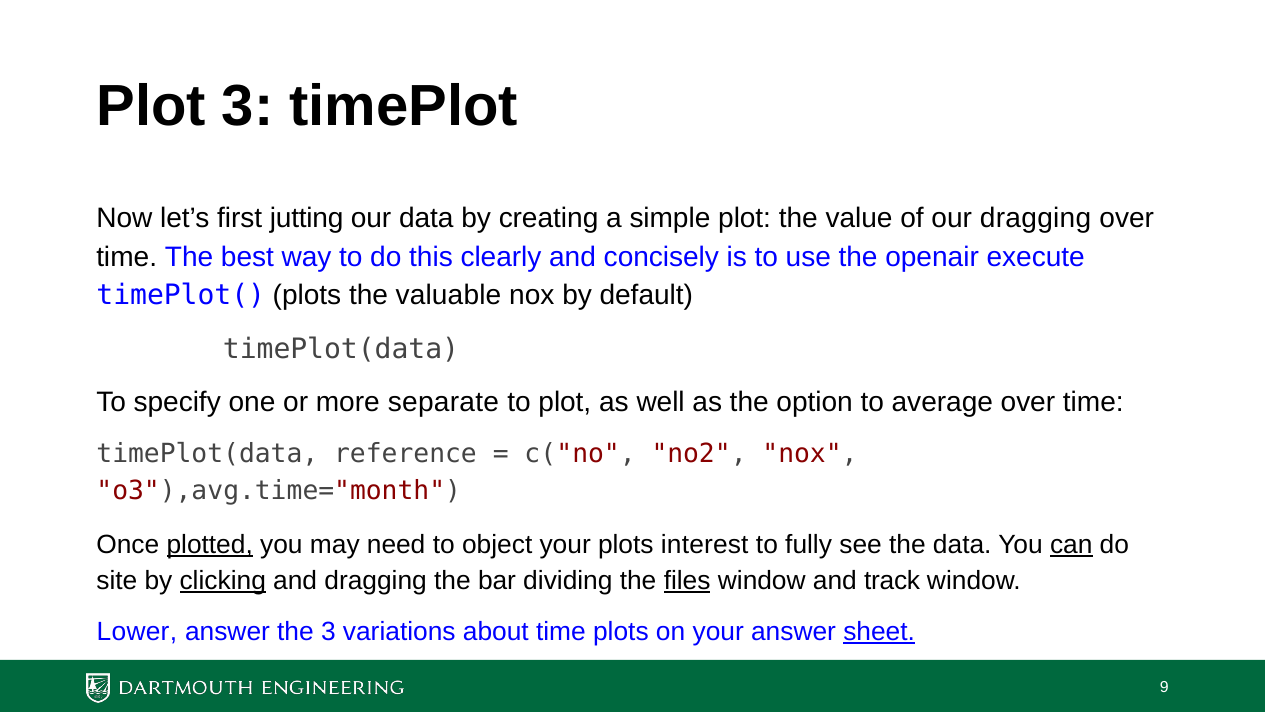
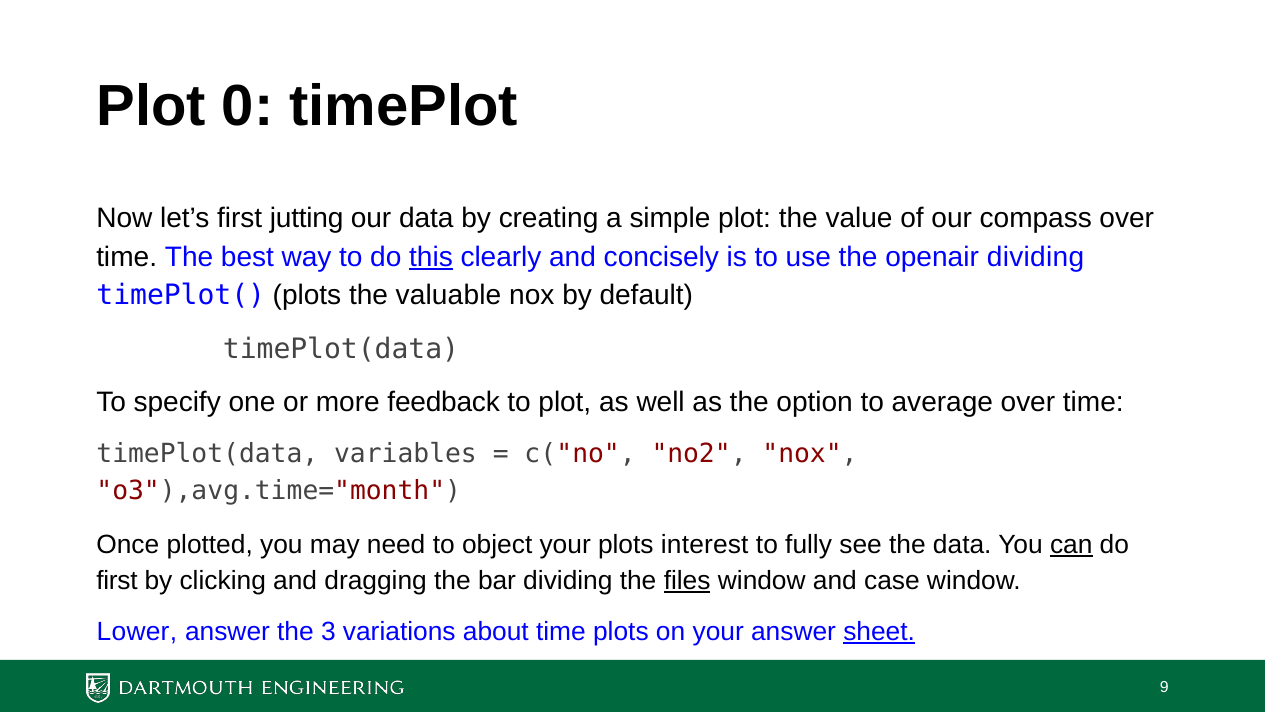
Plot 3: 3 -> 0 (248, 106)
our dragging: dragging -> compass (1036, 218)
this underline: none -> present (431, 257)
openair execute: execute -> dividing (1036, 257)
separate: separate -> feedback (444, 402)
reference: reference -> variables (405, 454)
plotted underline: present -> none (210, 544)
site: site -> first (117, 581)
clicking underline: present -> none (223, 581)
track: track -> case (892, 581)
